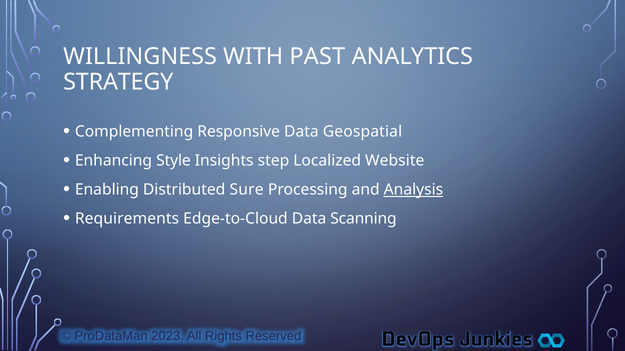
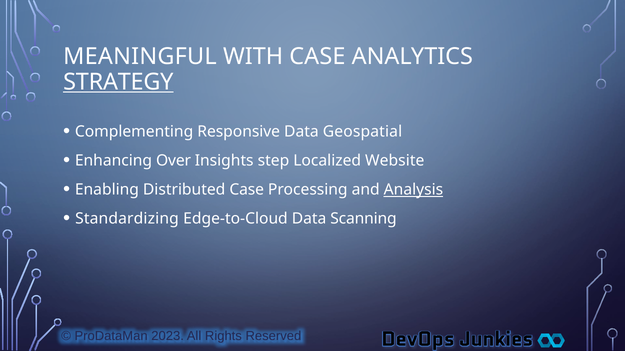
WILLINGNESS: WILLINGNESS -> MEANINGFUL (140, 57)
WITH PAST: PAST -> CASE (317, 57)
STRATEGY underline: none -> present (118, 82)
Style: Style -> Over (174, 161)
Distributed Sure: Sure -> Case (247, 190)
Requirements: Requirements -> Standardizing (127, 219)
